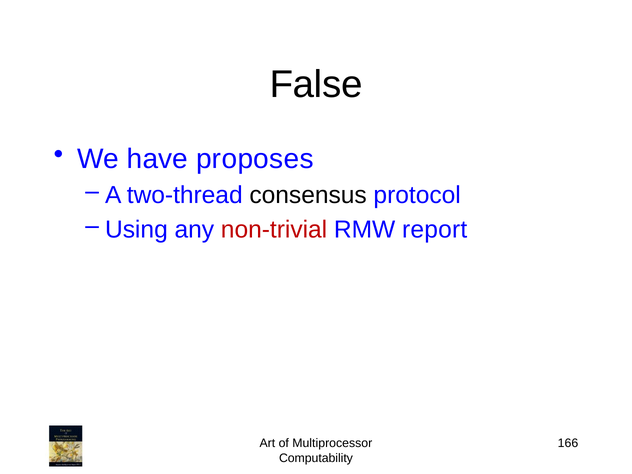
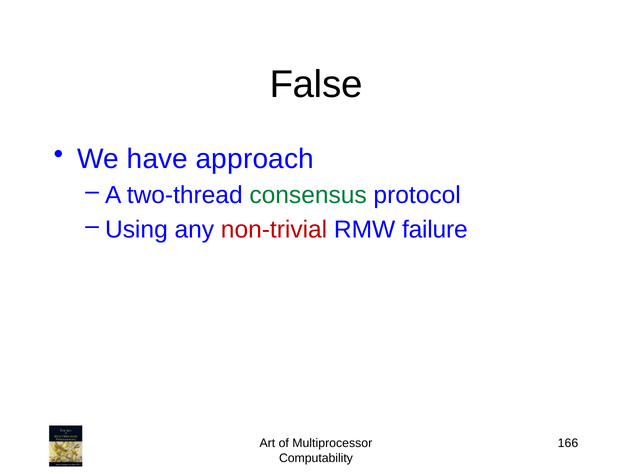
proposes: proposes -> approach (255, 159)
consensus colour: black -> green (308, 195)
report: report -> failure (435, 230)
